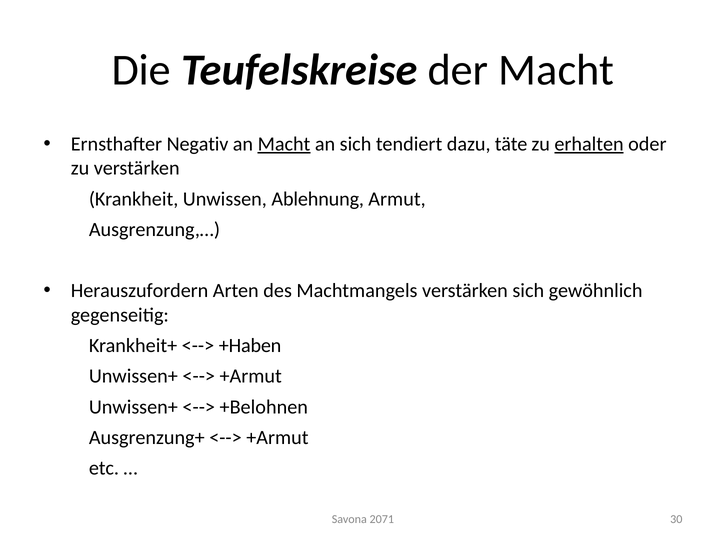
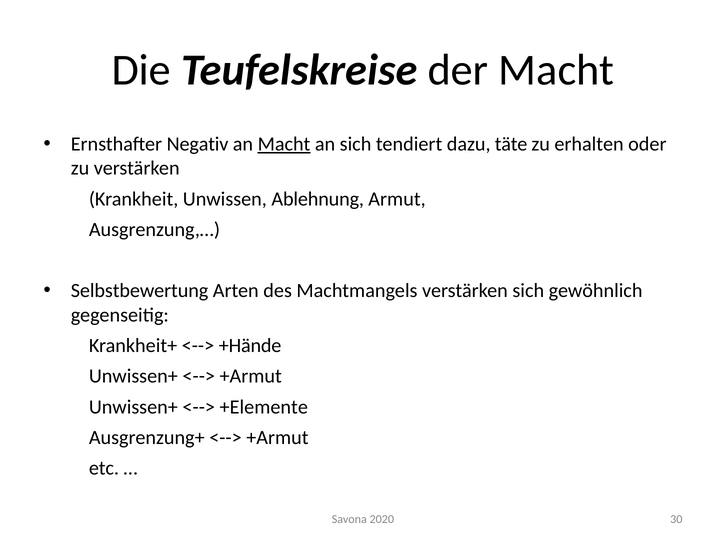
erhalten underline: present -> none (589, 144)
Herauszufordern: Herauszufordern -> Selbstbewertung (140, 291)
+Haben: +Haben -> +Hände (250, 346)
+Belohnen: +Belohnen -> +Elemente (264, 407)
2071: 2071 -> 2020 (382, 520)
